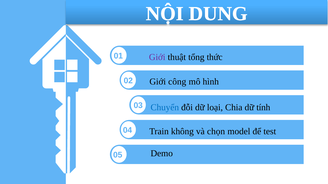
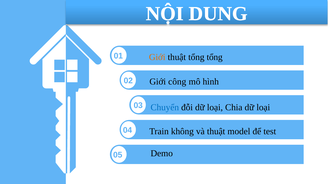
Giới colour: purple -> orange (157, 57)
tổng thức: thức -> tổng (215, 57)
Chia dữ tính: tính -> loại (263, 108)
và chọn: chọn -> thuật (216, 132)
